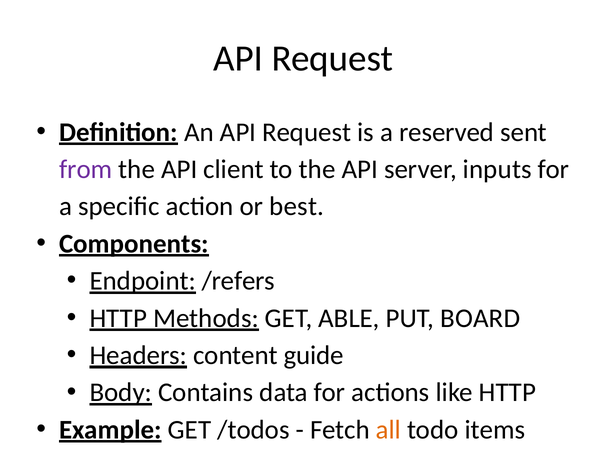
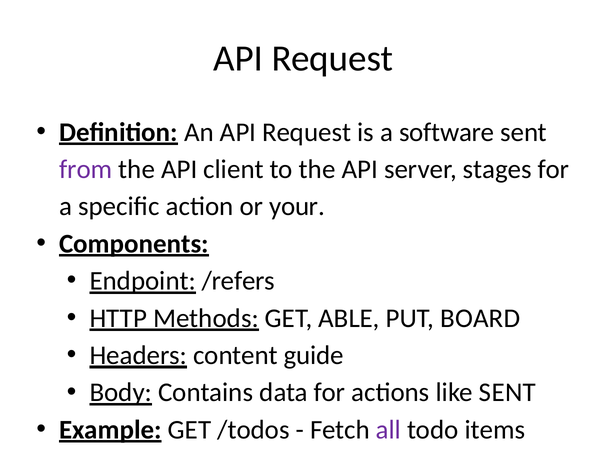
reserved: reserved -> software (447, 132)
inputs: inputs -> stages (497, 169)
best: best -> your (297, 207)
like HTTP: HTTP -> SENT (507, 393)
all colour: orange -> purple (388, 430)
